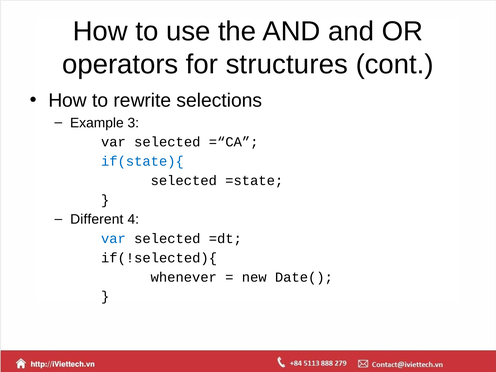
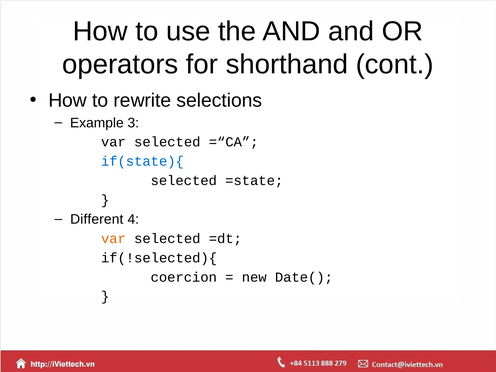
structures: structures -> shorthand (287, 64)
var colour: blue -> orange (113, 239)
whenever: whenever -> coercion (184, 277)
